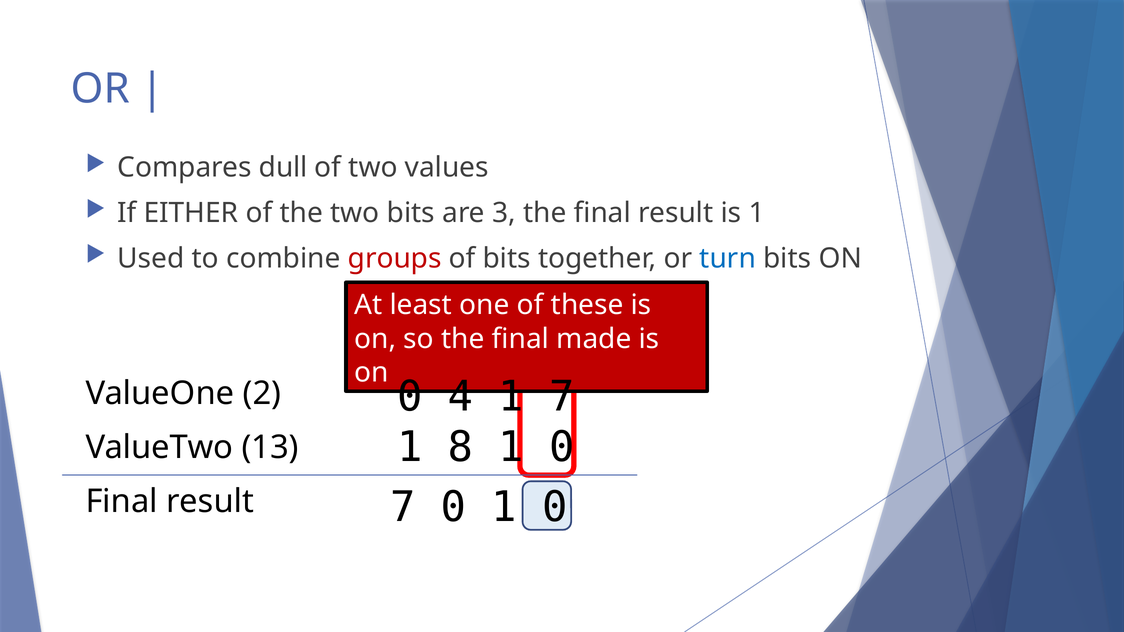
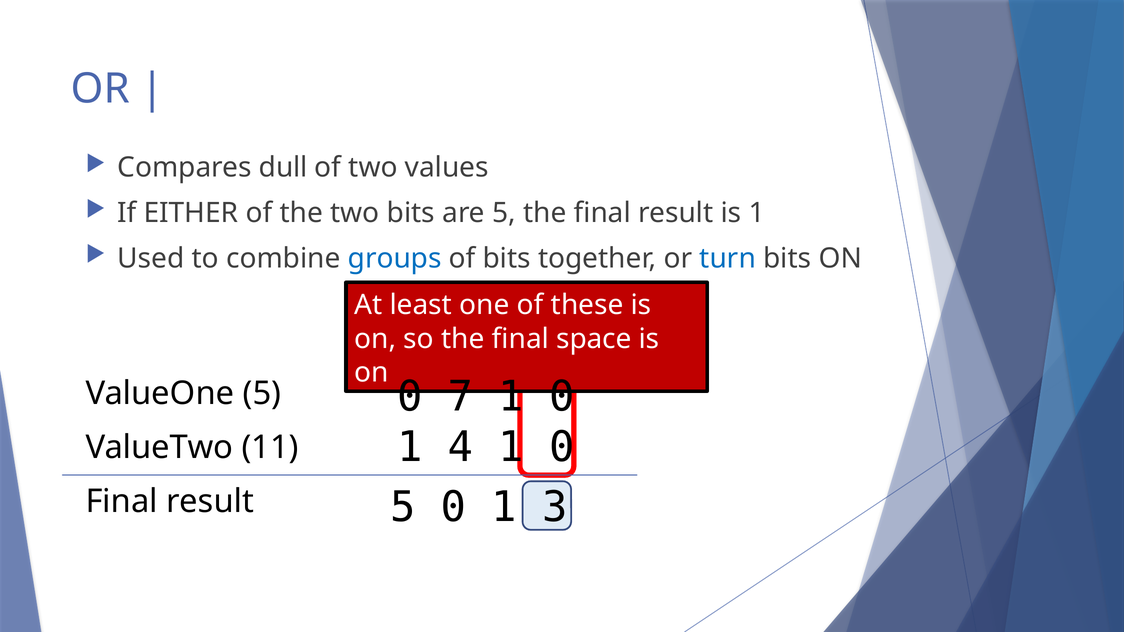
are 3: 3 -> 5 (504, 213)
groups colour: red -> blue (395, 259)
made: made -> space (594, 339)
4: 4 -> 7 (460, 397)
7: 7 -> 0 (562, 397)
ValueOne 2: 2 -> 5 (262, 393)
8: 8 -> 4 (460, 448)
13: 13 -> 11 (270, 447)
result 7: 7 -> 5 (403, 508)
0 1 0: 0 -> 3 (555, 508)
